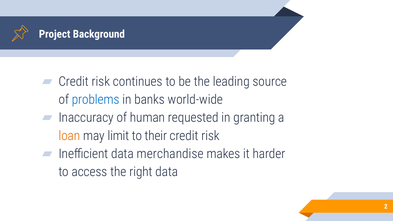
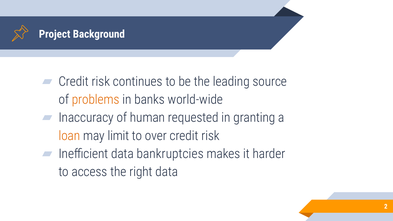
problems colour: blue -> orange (96, 100)
their: their -> over (156, 136)
merchandise: merchandise -> bankruptcies (170, 154)
